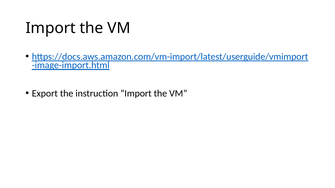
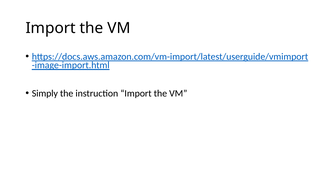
Export: Export -> Simply (45, 94)
